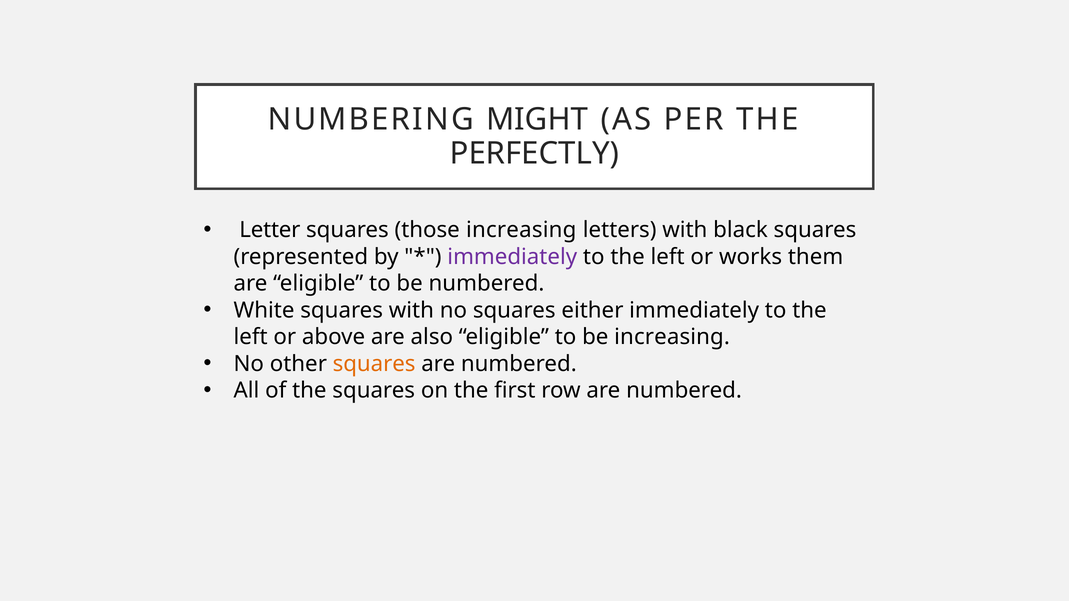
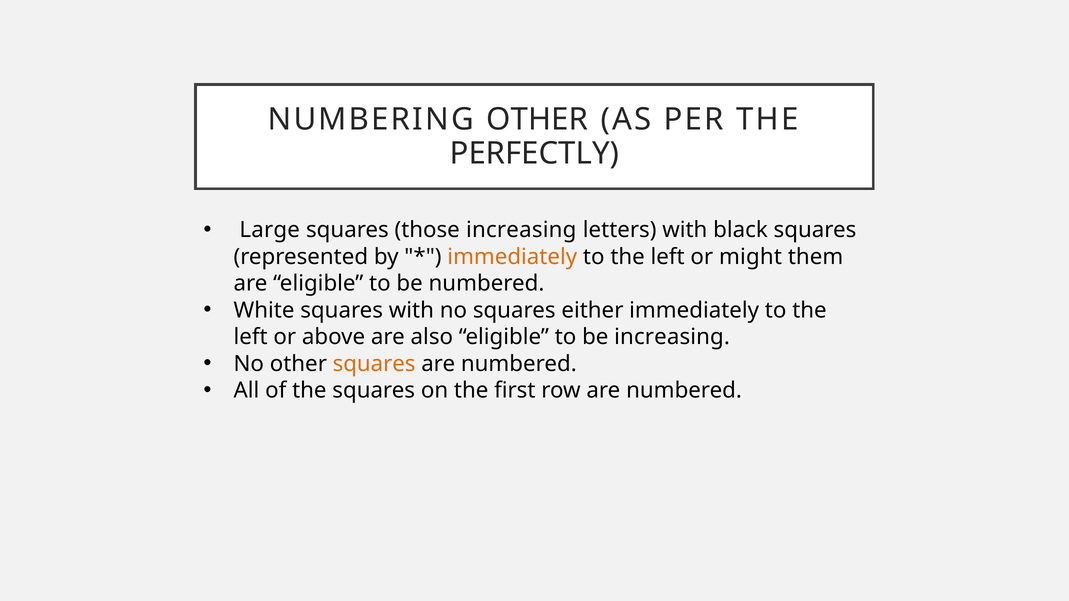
NUMBERING MIGHT: MIGHT -> OTHER (537, 120)
Letter: Letter -> Large (270, 230)
immediately colour: purple -> orange (512, 257)
works: works -> might (751, 257)
